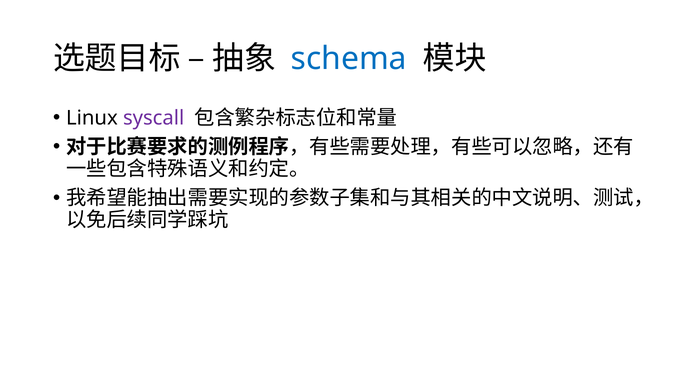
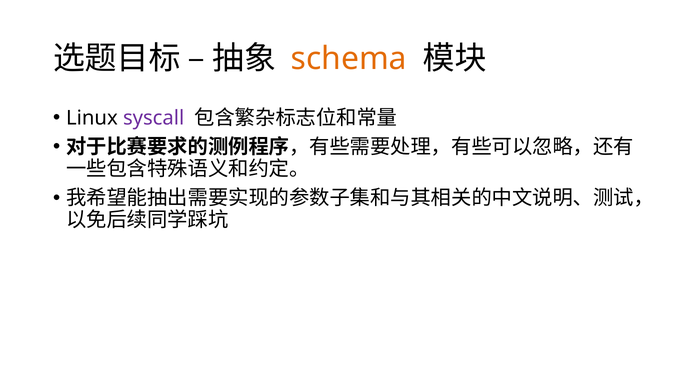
schema colour: blue -> orange (349, 58)
